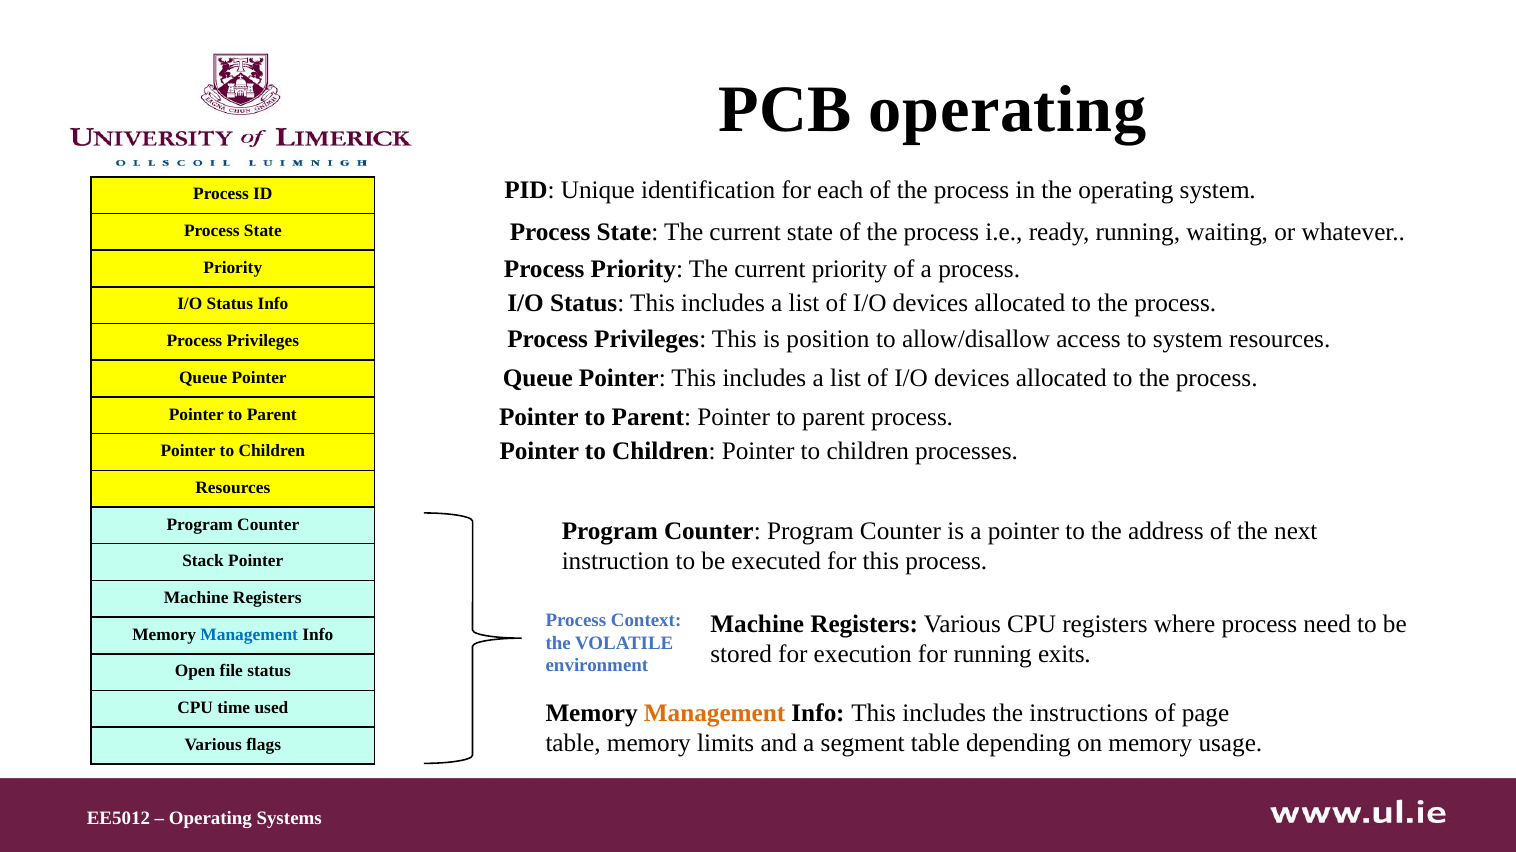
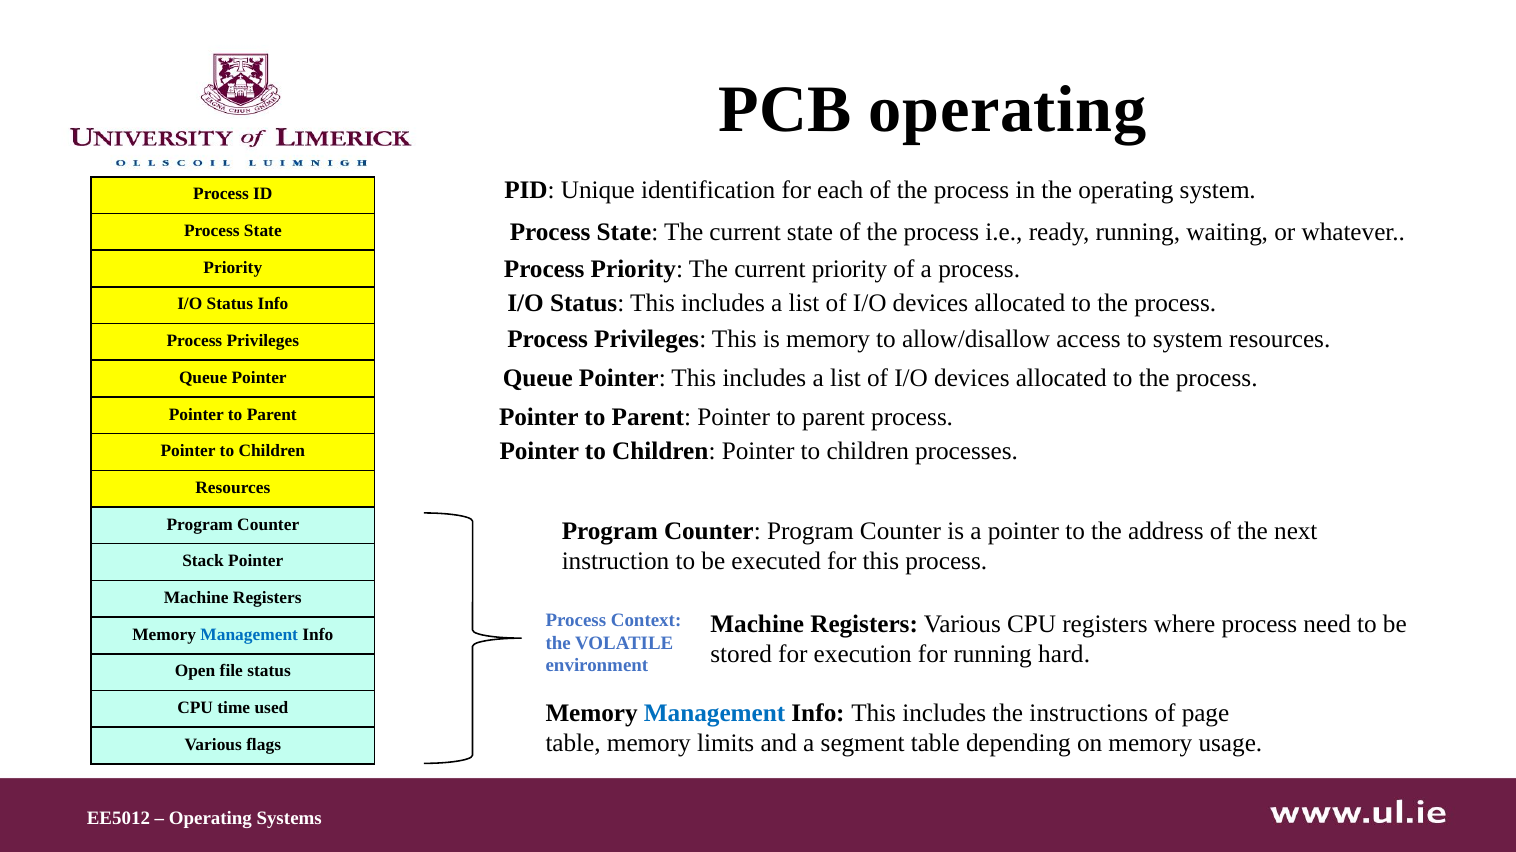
is position: position -> memory (828, 339)
exits: exits -> hard (1064, 655)
Management colour: orange -> blue (715, 713)
